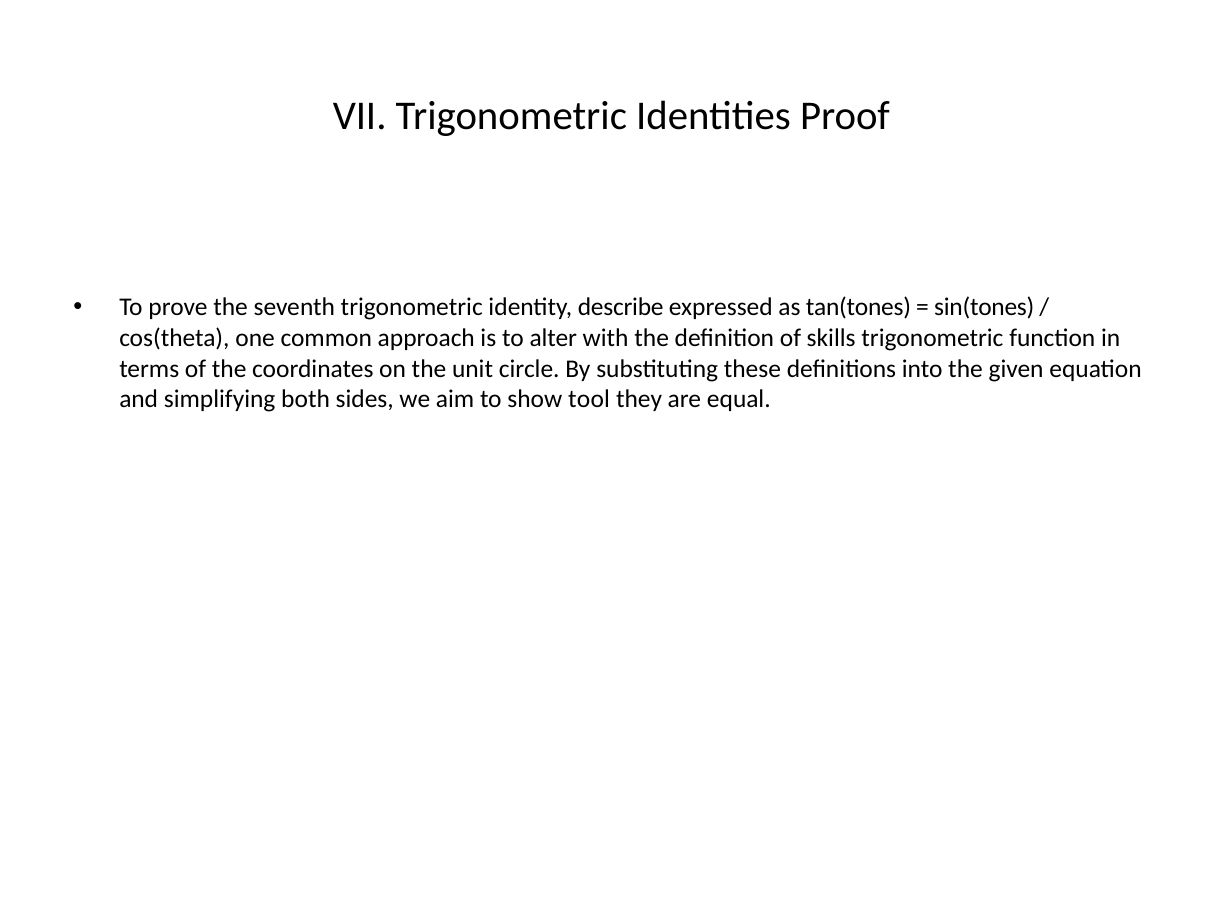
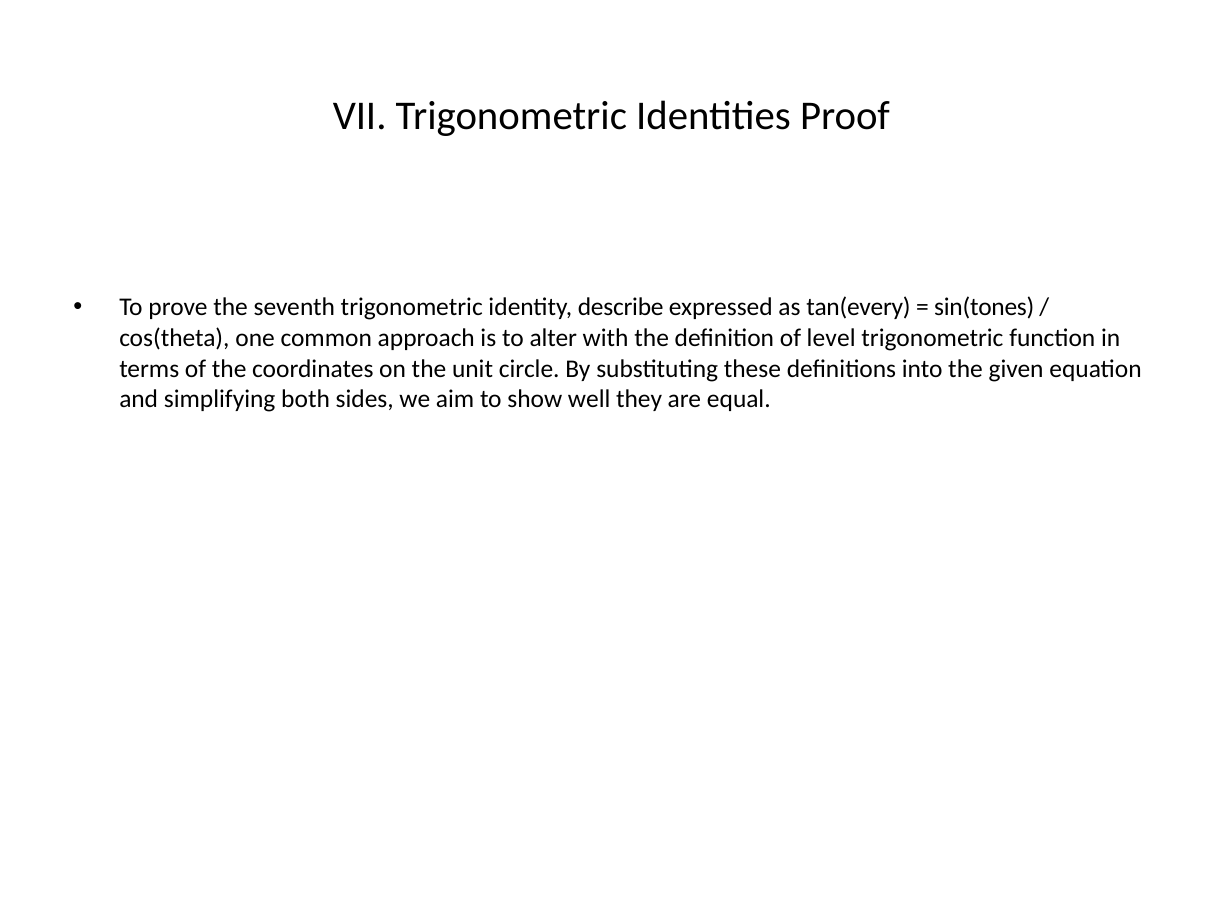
tan(tones: tan(tones -> tan(every (858, 308)
skills: skills -> level (831, 338)
tool: tool -> well (589, 399)
